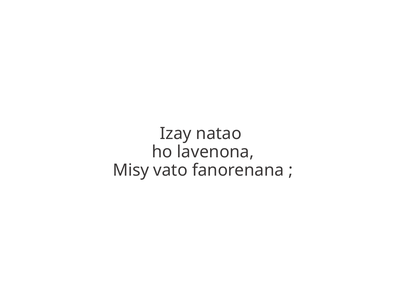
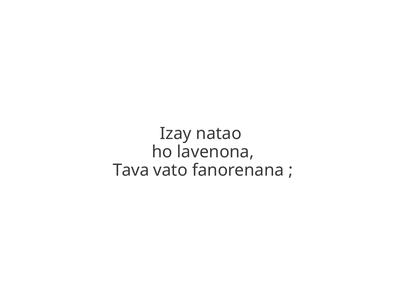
Misy: Misy -> Tava (131, 170)
